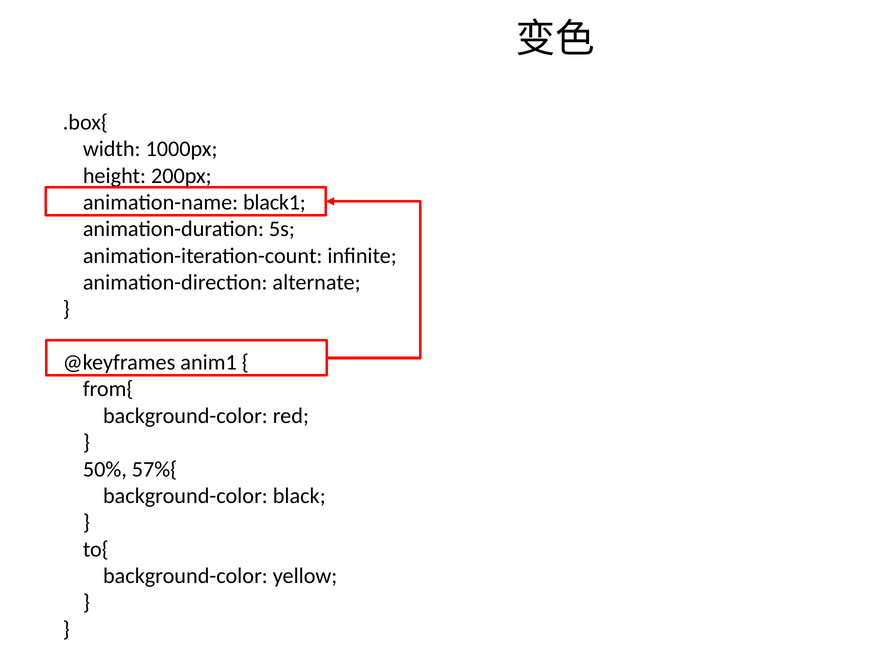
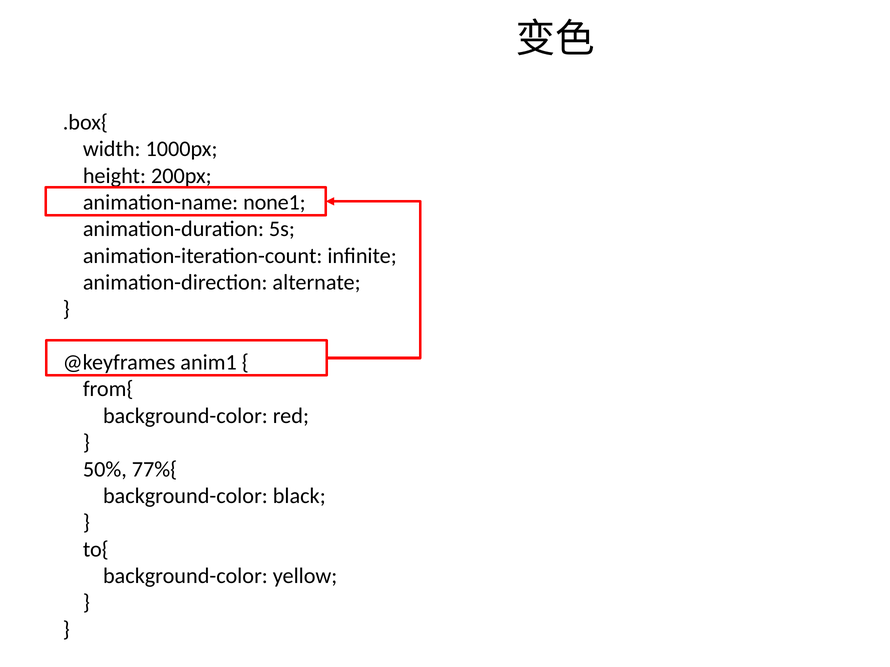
black1: black1 -> none1 (274, 203)
57%{: 57%{ -> 77%{ (154, 470)
